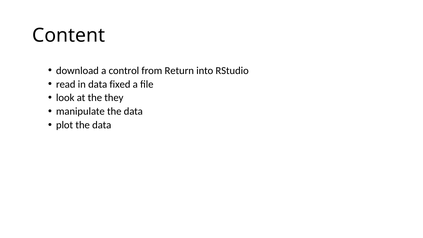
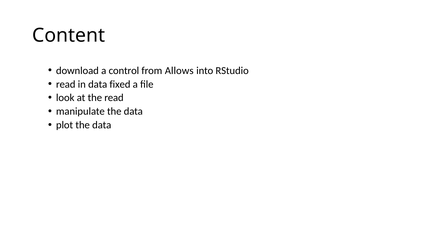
Return: Return -> Allows (179, 71)
the they: they -> read (114, 98)
